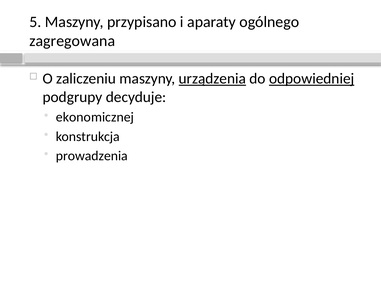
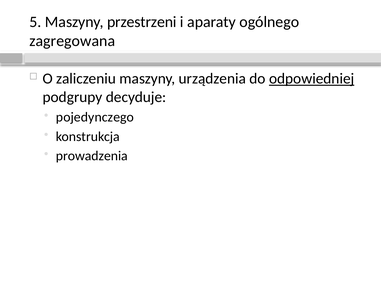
przypisano: przypisano -> przestrzeni (142, 22)
urządzenia underline: present -> none (212, 79)
ekonomicznej: ekonomicznej -> pojedynczego (95, 118)
